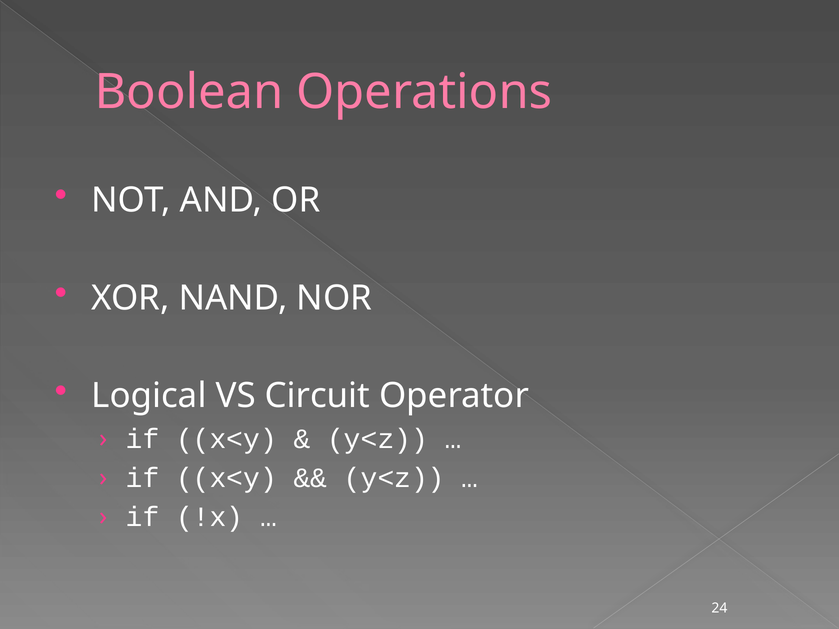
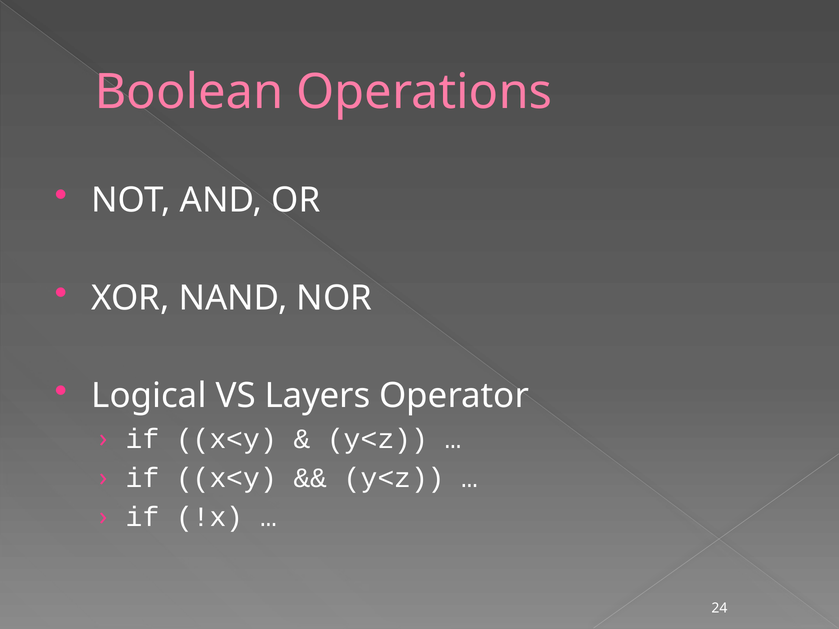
Circuit: Circuit -> Layers (318, 396)
